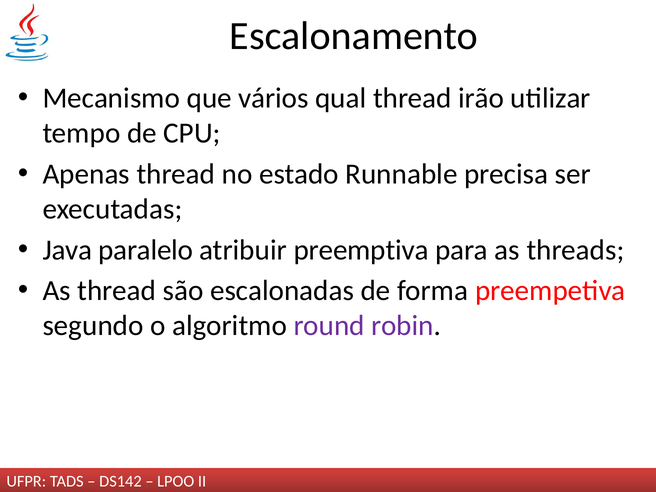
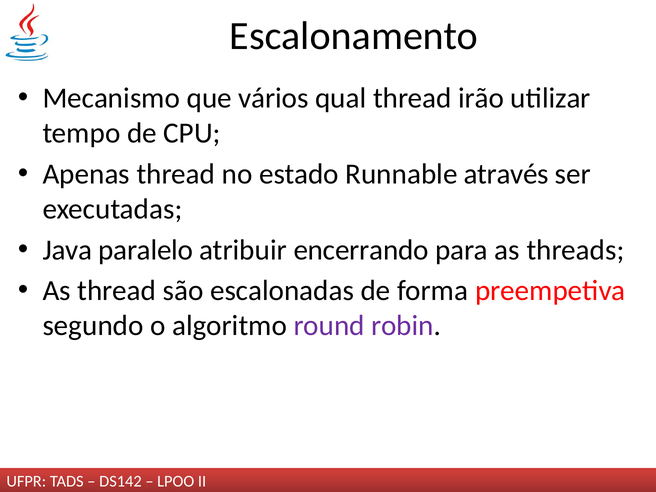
precisa: precisa -> através (506, 174)
preemptiva: preemptiva -> encerrando (361, 250)
